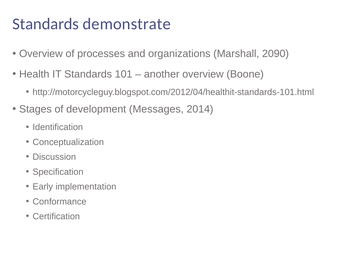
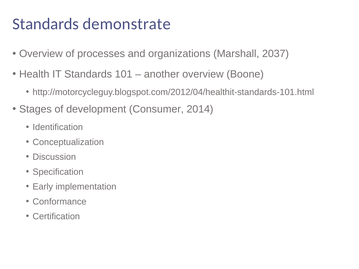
2090: 2090 -> 2037 (276, 54)
Messages: Messages -> Consumer (156, 109)
